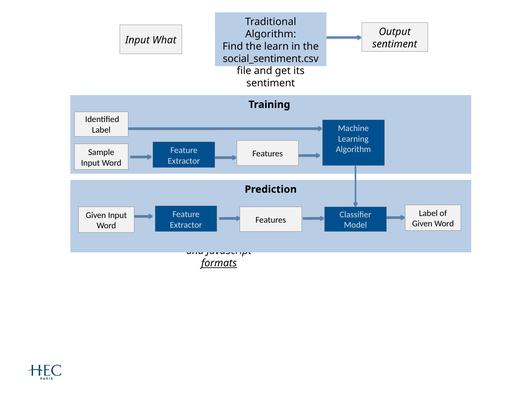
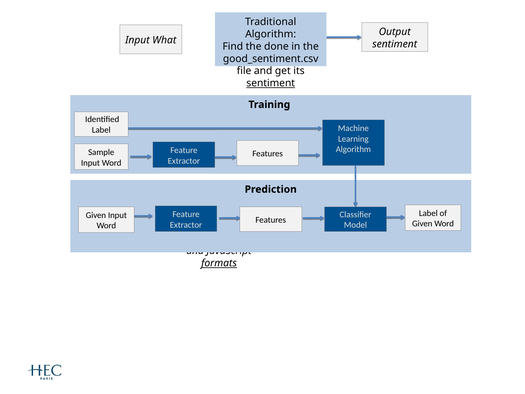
learn: learn -> done (276, 46)
social_sentiment.csv: social_sentiment.csv -> good_sentiment.csv (271, 59)
sentiment underline: none -> present (271, 83)
